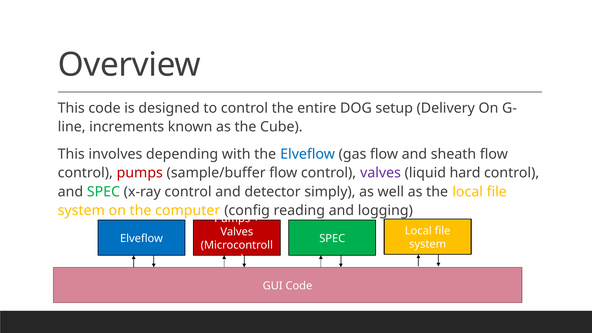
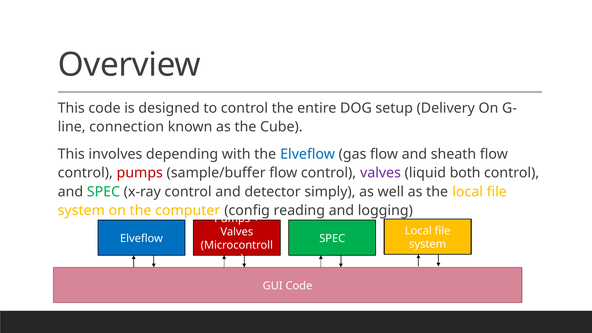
increments: increments -> connection (127, 127)
hard: hard -> both (465, 173)
